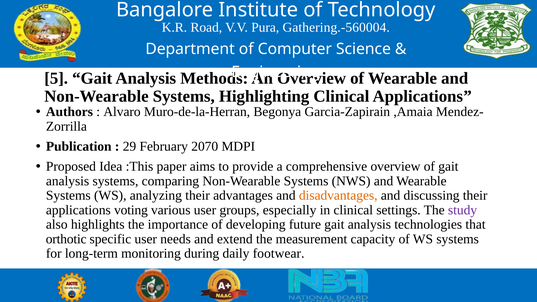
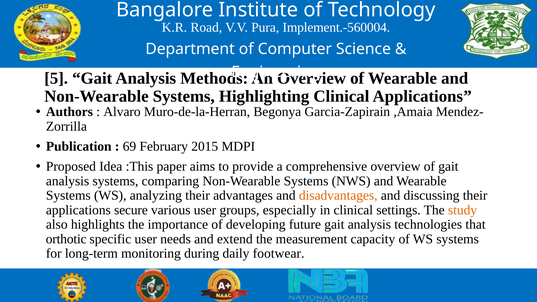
Gathering.-560004: Gathering.-560004 -> Implement.-560004 (336, 27)
29: 29 -> 69 (129, 147)
2070: 2070 -> 2015 (205, 147)
voting: voting -> secure (131, 210)
study colour: purple -> orange (463, 210)
